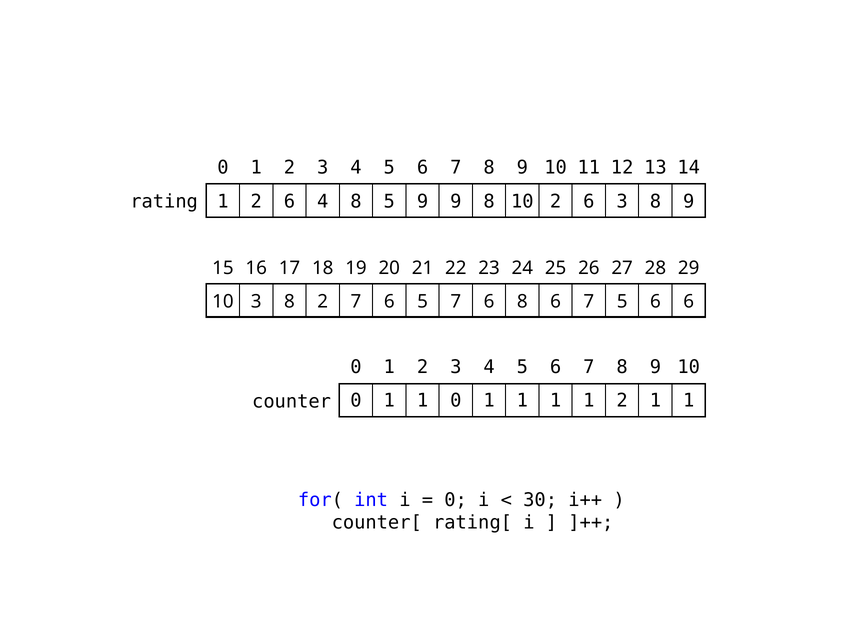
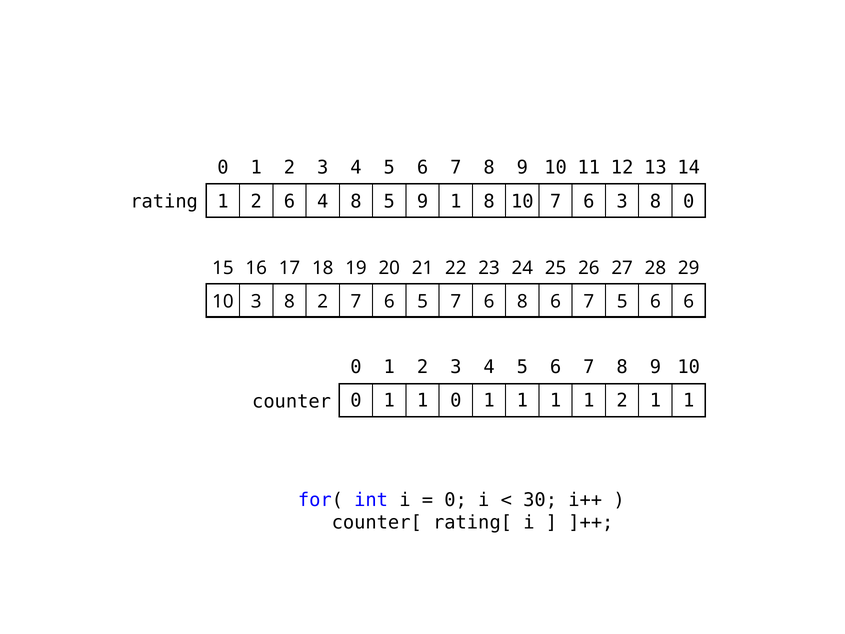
9 9: 9 -> 1 (456, 202)
10 2: 2 -> 7 (556, 202)
3 8 9: 9 -> 0 (689, 202)
